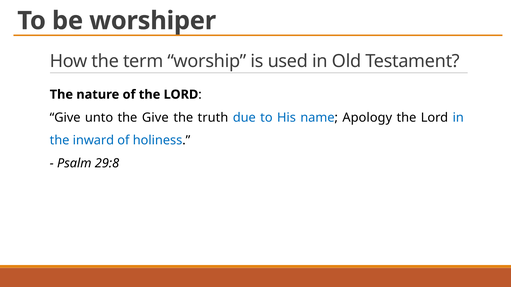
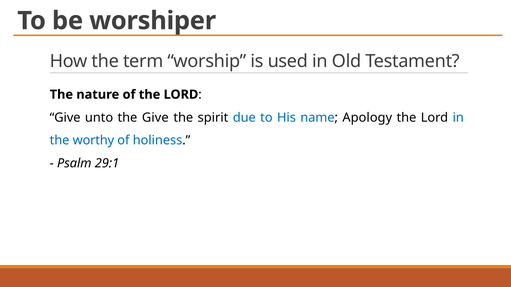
truth: truth -> spirit (213, 118)
inward: inward -> worthy (93, 141)
29:8: 29:8 -> 29:1 (107, 164)
